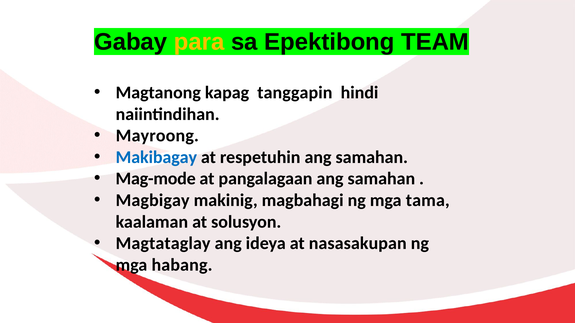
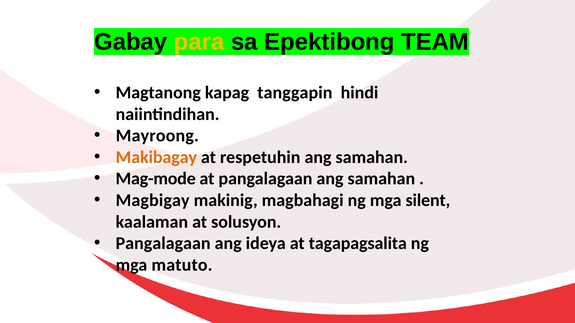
Makibagay colour: blue -> orange (156, 157)
tama: tama -> silent (428, 200)
Magtataglay: Magtataglay -> Pangalagaan (163, 244)
nasasakupan: nasasakupan -> tagapagsalita (358, 244)
habang: habang -> matuto (182, 265)
